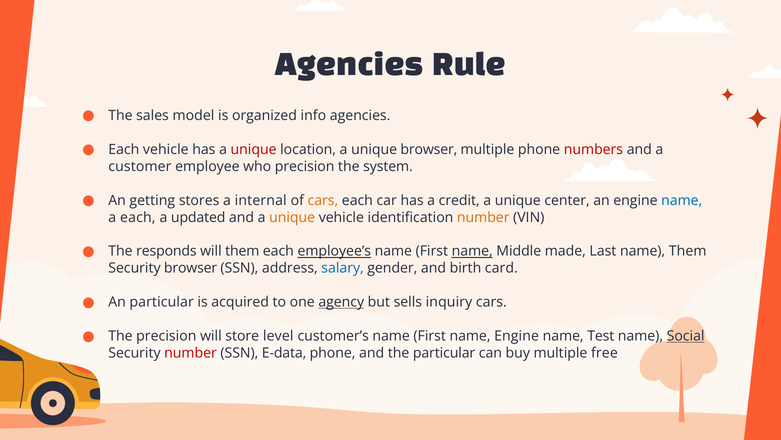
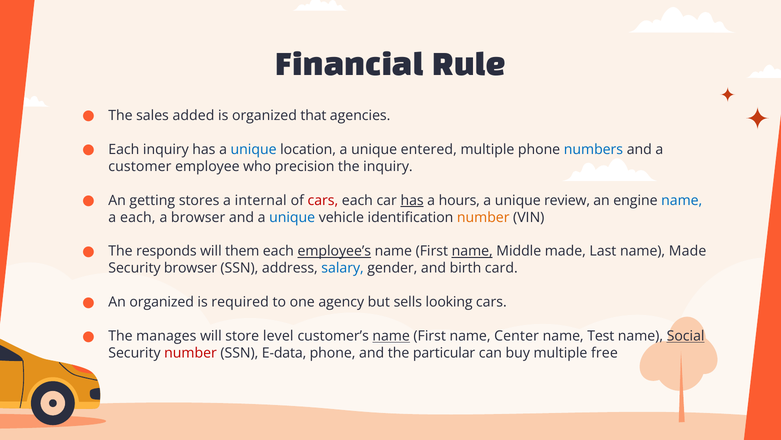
Agencies: Agencies -> Financial (349, 65)
model: model -> added (193, 115)
info: info -> that (313, 115)
Each vehicle: vehicle -> inquiry (166, 149)
unique colour: red -> blue (254, 149)
unique browser: browser -> entered (429, 149)
numbers colour: red -> blue (593, 149)
the system: system -> inquiry (388, 166)
cars colour: orange -> red (323, 200)
has underline: none -> present (412, 200)
credit: credit -> hours (459, 200)
center: center -> review (567, 200)
a updated: updated -> browser (198, 217)
unique colour: orange -> blue (292, 217)
name Them: Them -> Made (688, 251)
An particular: particular -> organized (162, 302)
acquired: acquired -> required (240, 302)
agency underline: present -> none (341, 302)
inquiry: inquiry -> looking (449, 302)
The precision: precision -> manages (166, 336)
name underline: none -> present (391, 336)
name Engine: Engine -> Center (517, 336)
